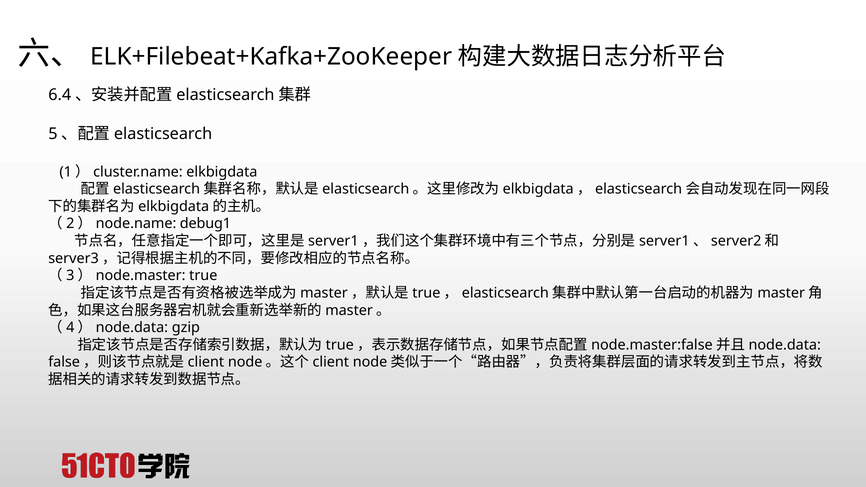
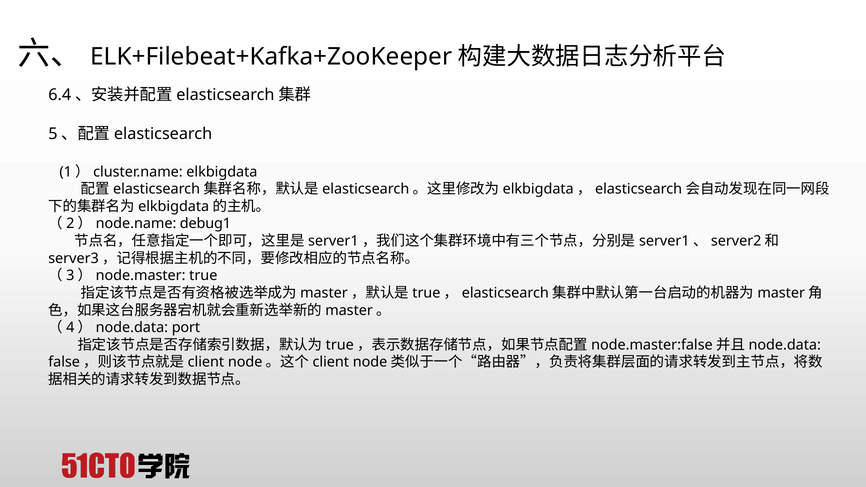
gzip: gzip -> port (186, 328)
